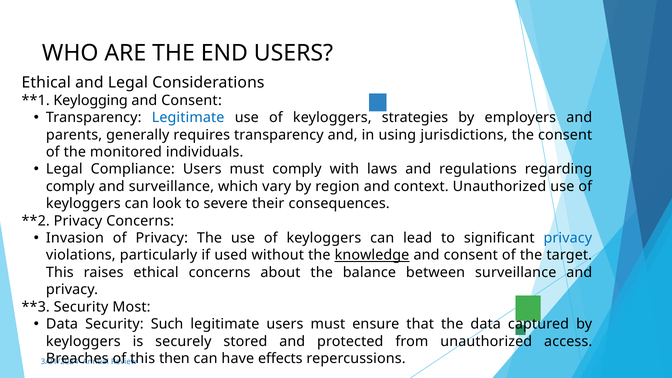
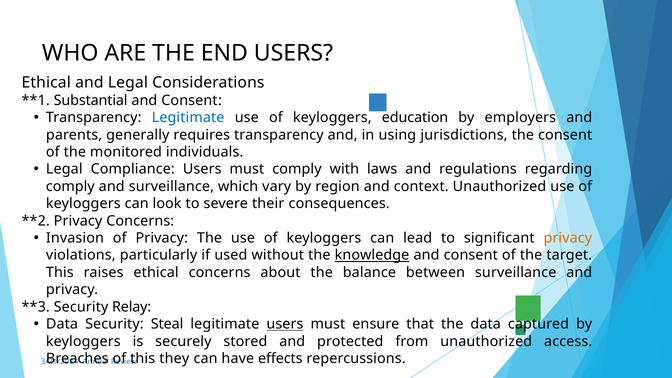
Keylogging: Keylogging -> Substantial (91, 100)
strategies: strategies -> education (415, 118)
privacy colour: blue -> orange (568, 238)
Most: Most -> Relay (132, 307)
Such: Such -> Steal (167, 324)
users underline: none -> present (285, 324)
then: then -> they (174, 359)
